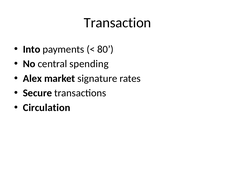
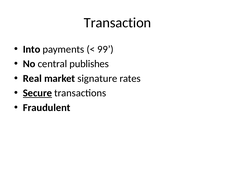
80: 80 -> 99 (105, 49)
spending: spending -> publishes (89, 64)
Alex: Alex -> Real (32, 79)
Secure underline: none -> present (37, 93)
Circulation: Circulation -> Fraudulent (47, 108)
